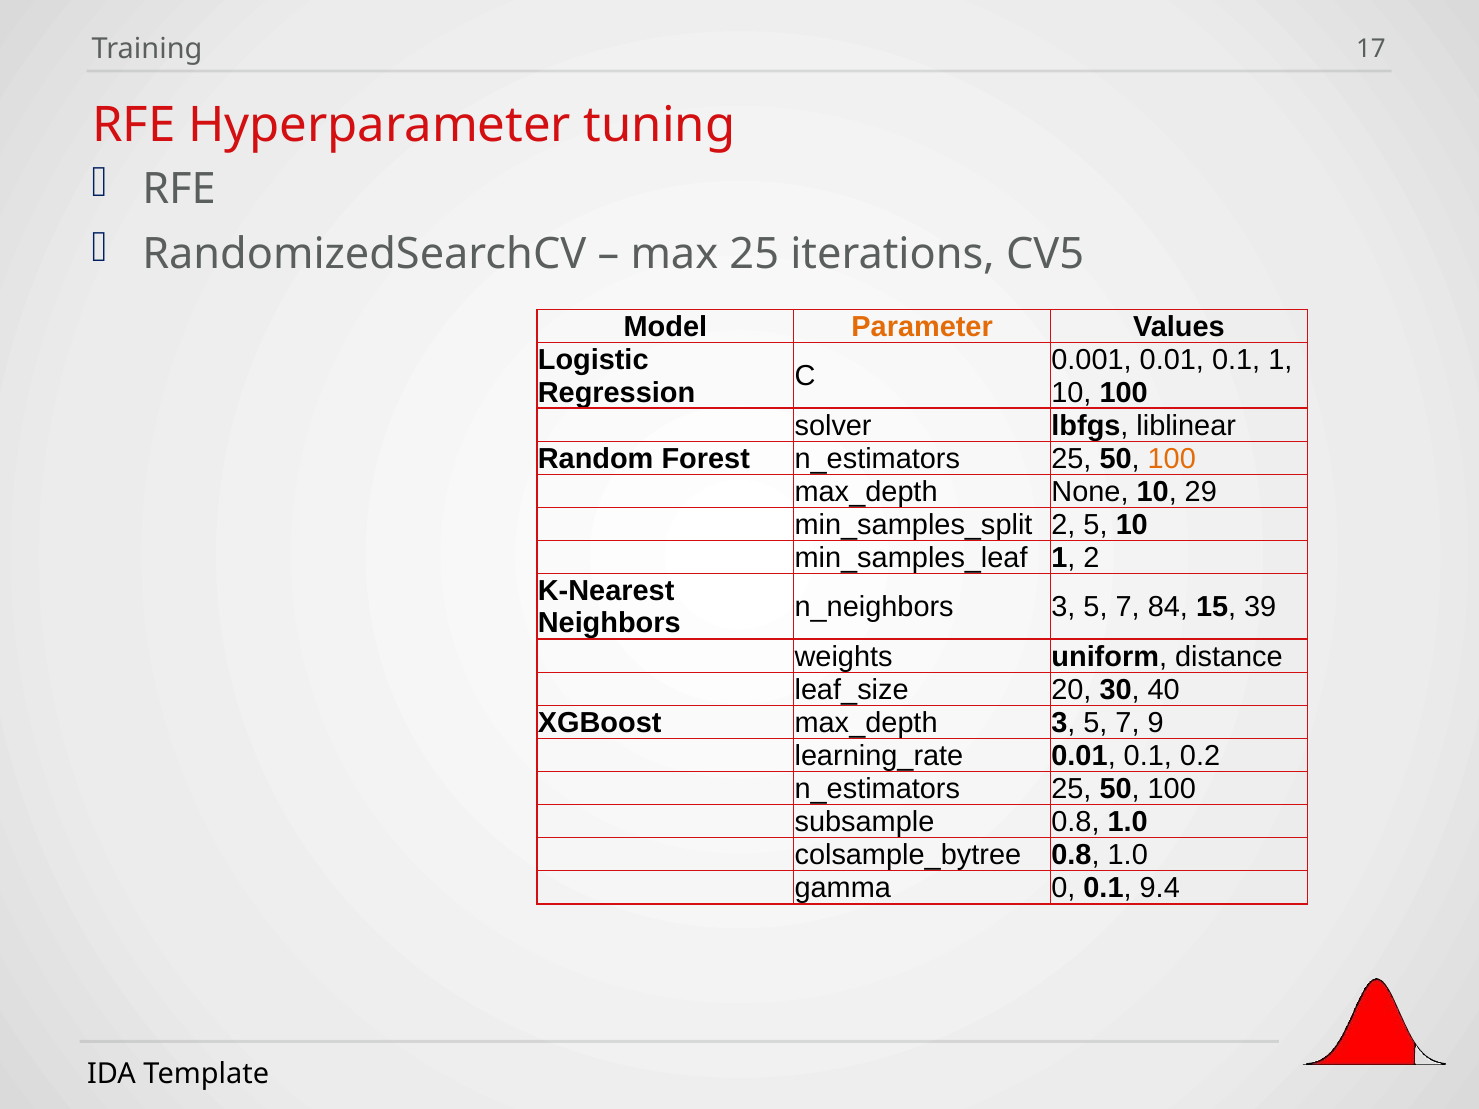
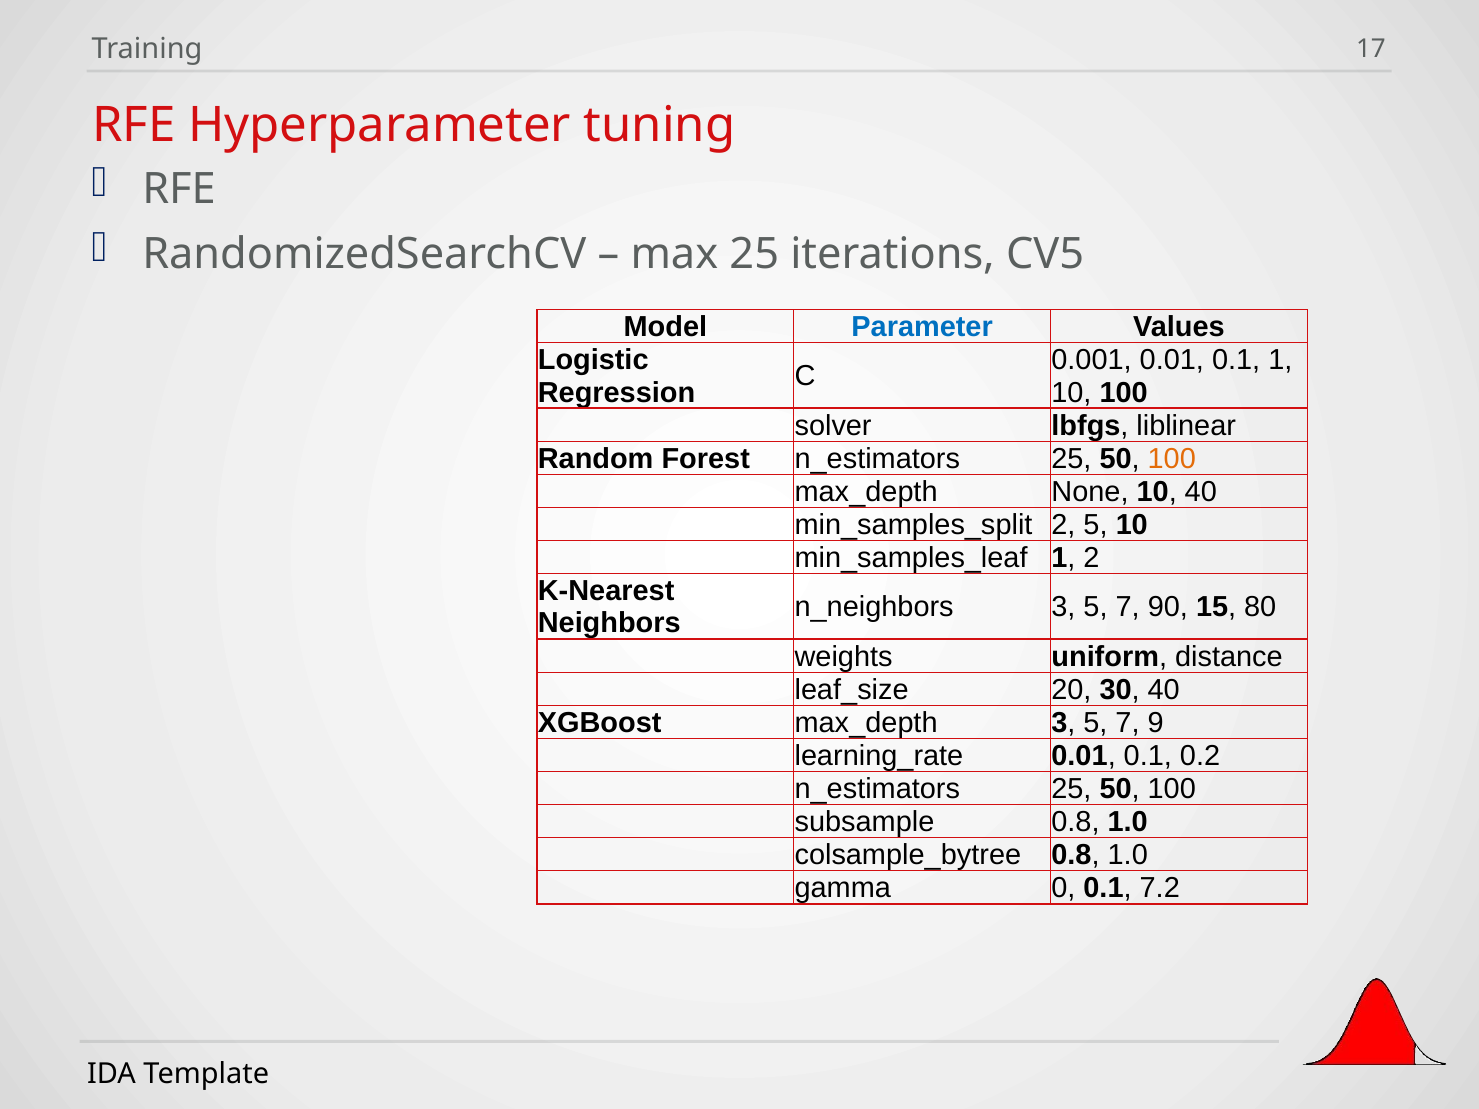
Parameter colour: orange -> blue (922, 327)
10 29: 29 -> 40 (1201, 492)
84: 84 -> 90 (1168, 607)
39: 39 -> 80 (1260, 607)
9.4: 9.4 -> 7.2 (1160, 888)
